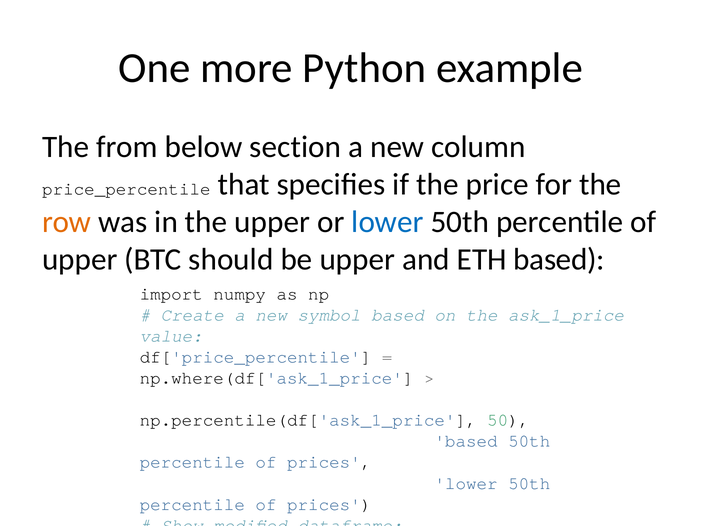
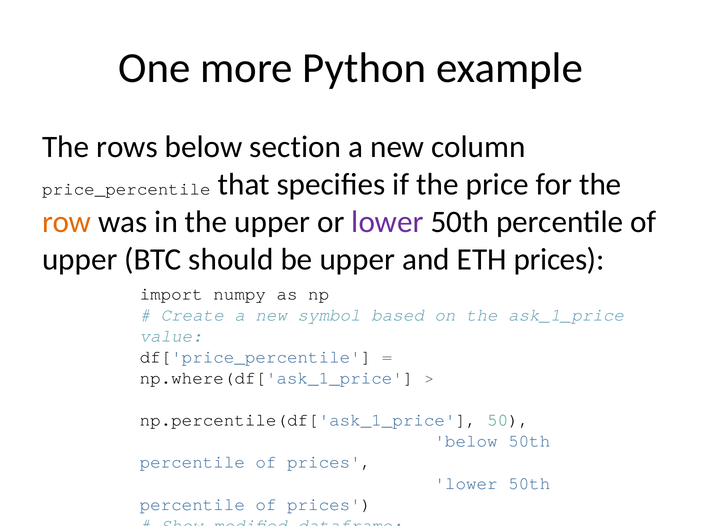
The from: from -> rows (127, 147)
lower colour: blue -> purple (387, 222)
ETH based: based -> prices (559, 260)
based: based -> below (466, 442)
